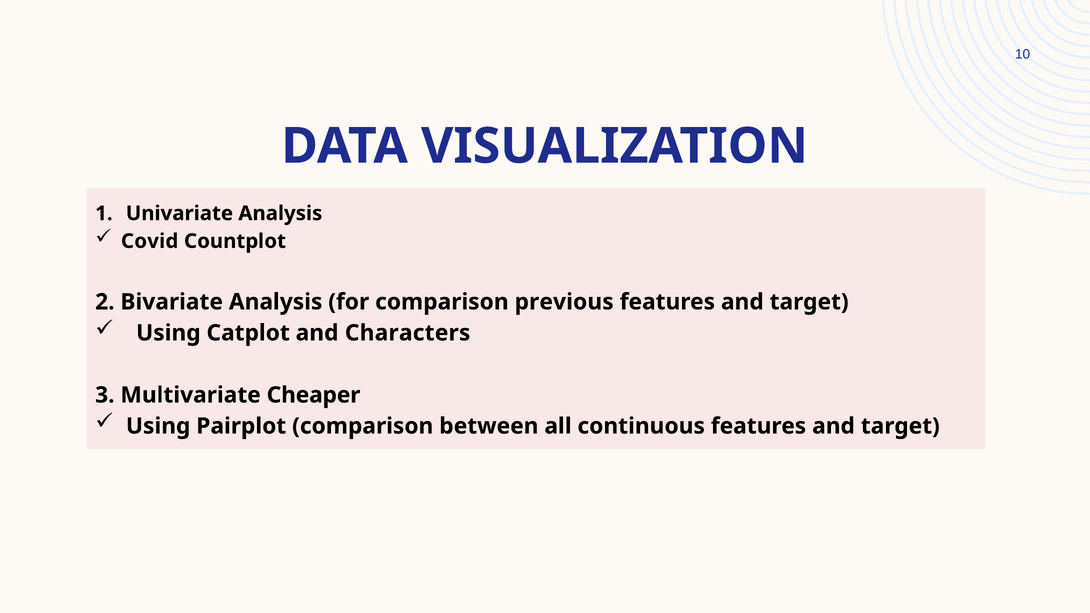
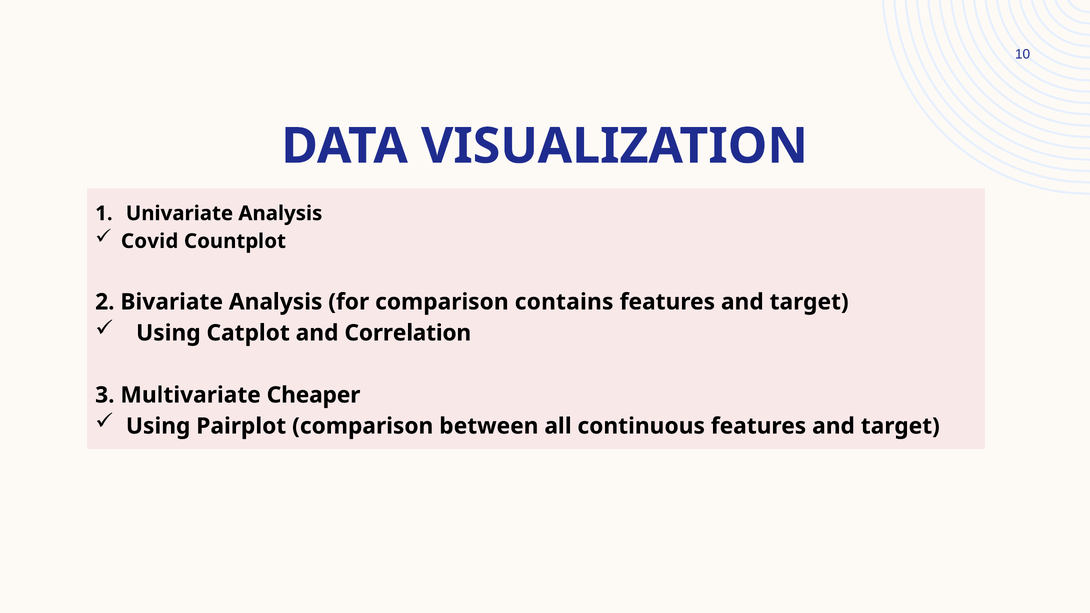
previous: previous -> contains (564, 302)
Characters: Characters -> Correlation (408, 333)
